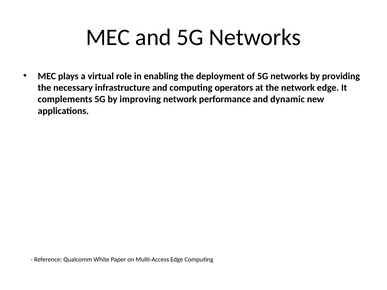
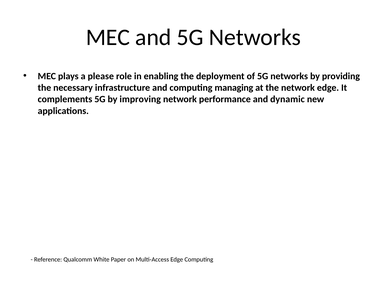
virtual: virtual -> please (101, 76)
operators: operators -> managing (234, 88)
